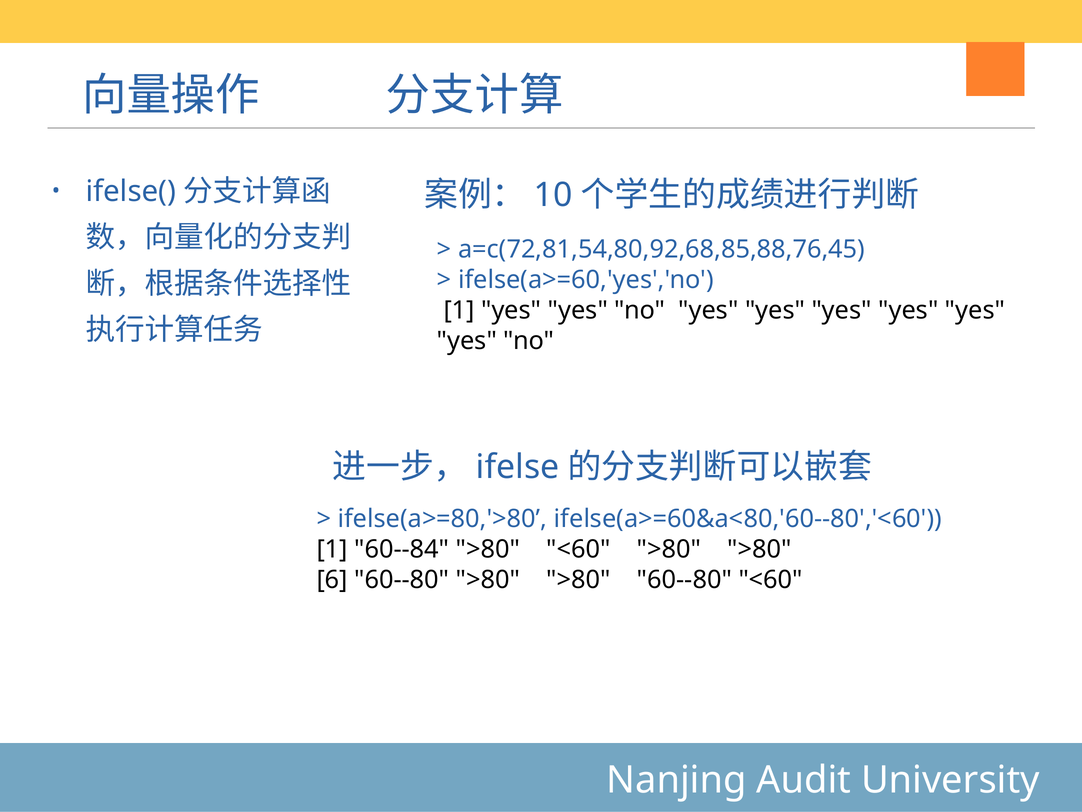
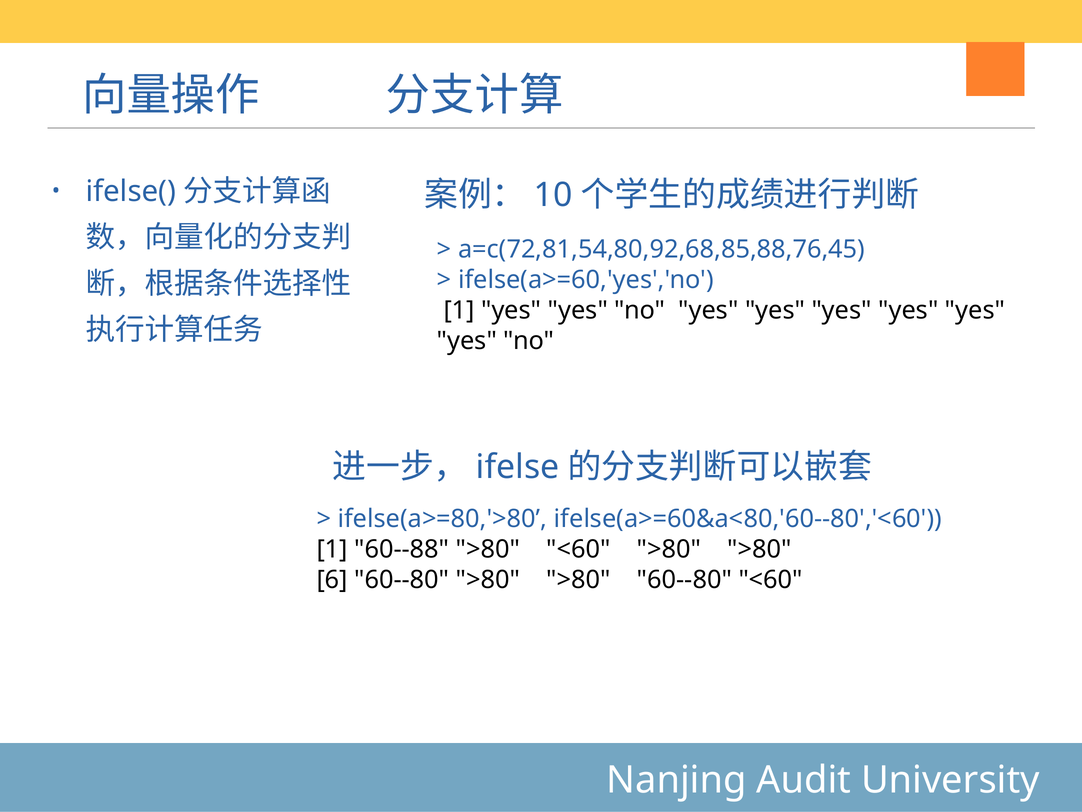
60--84: 60--84 -> 60--88 (402, 549)
